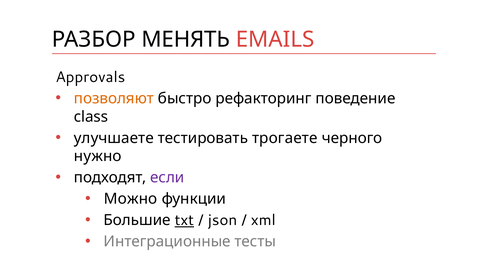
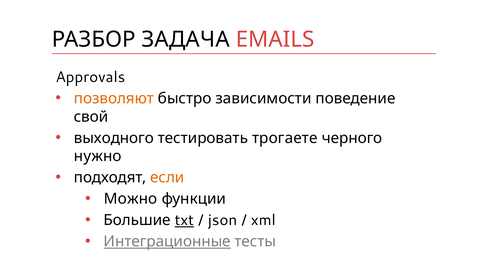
МЕНЯТЬ: МЕНЯТЬ -> ЗАДАЧА (186, 39)
рефакторинг: рефакторинг -> зависимости (264, 99)
class: class -> свой (91, 117)
улучшаете: улучшаете -> выходного (114, 138)
если colour: purple -> orange (167, 178)
Интеграционные underline: none -> present (167, 242)
